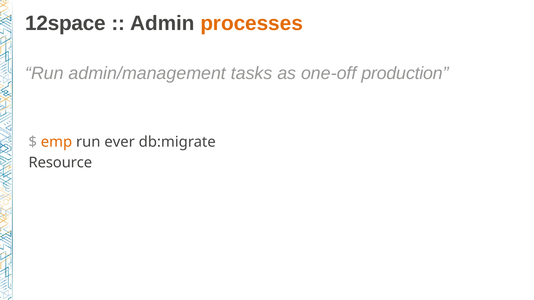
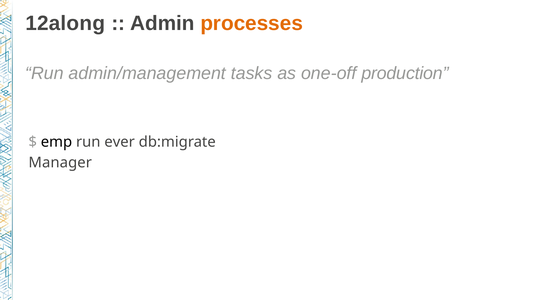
12space: 12space -> 12along (65, 23)
emp colour: orange -> black (56, 142)
Resource: Resource -> Manager (60, 163)
